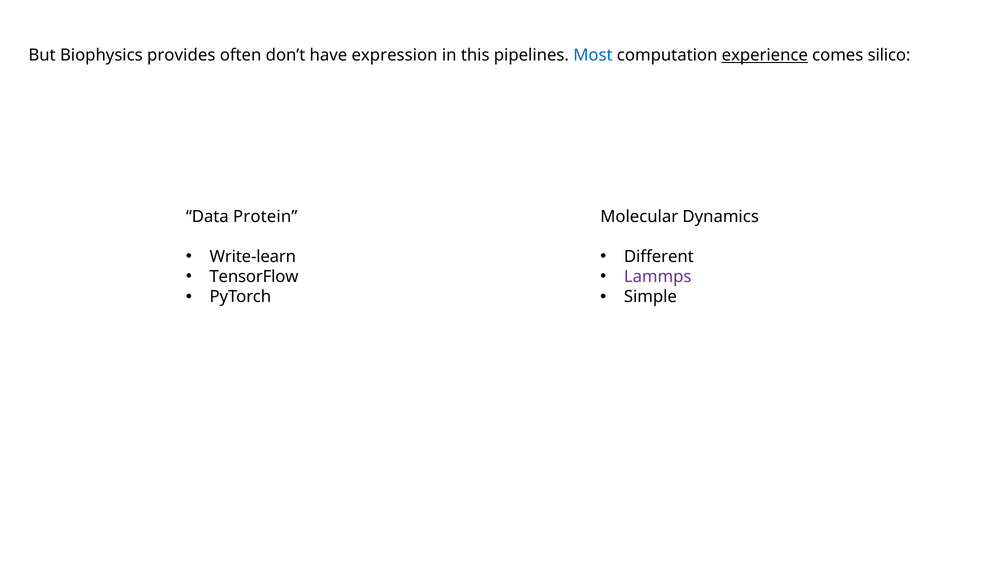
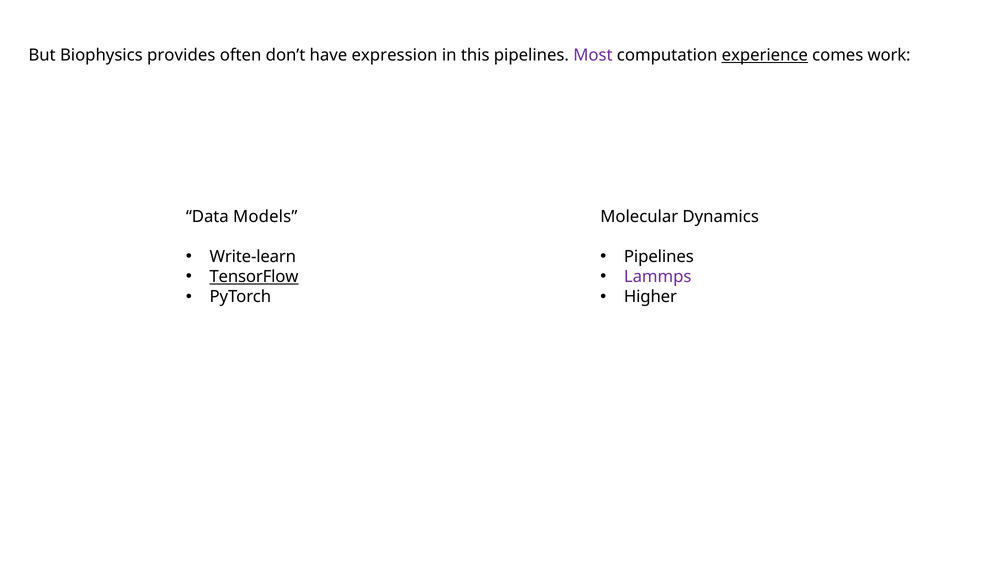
Most colour: blue -> purple (593, 55)
silico: silico -> work (889, 55)
Protein: Protein -> Models (265, 216)
Different: Different -> Pipelines (659, 257)
TensorFlow underline: none -> present (254, 277)
Simple: Simple -> Higher (650, 297)
